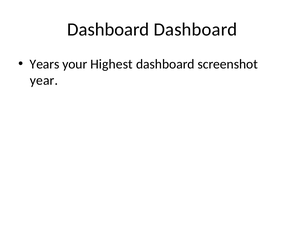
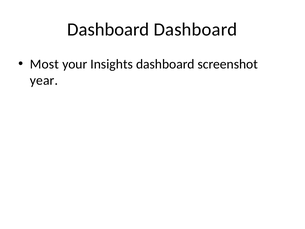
Years: Years -> Most (44, 64)
Highest: Highest -> Insights (112, 64)
